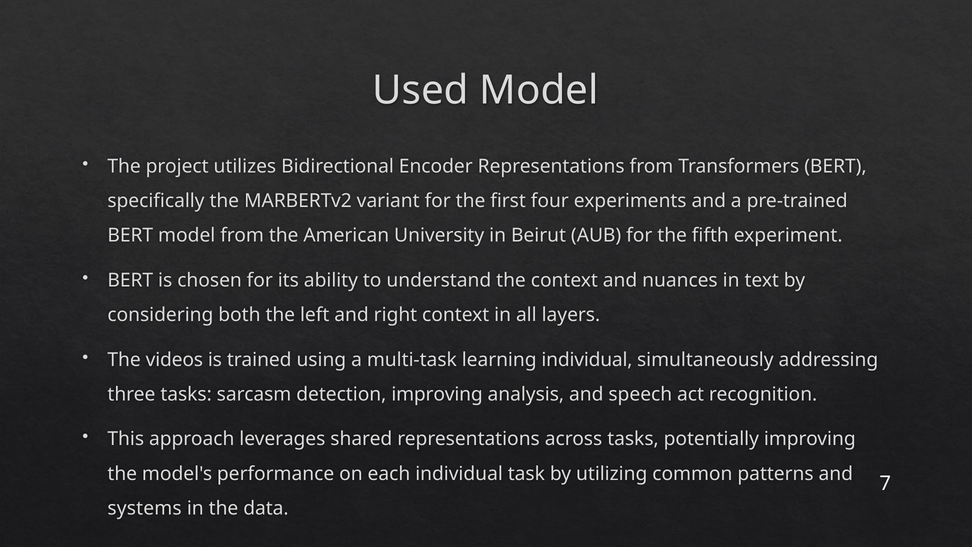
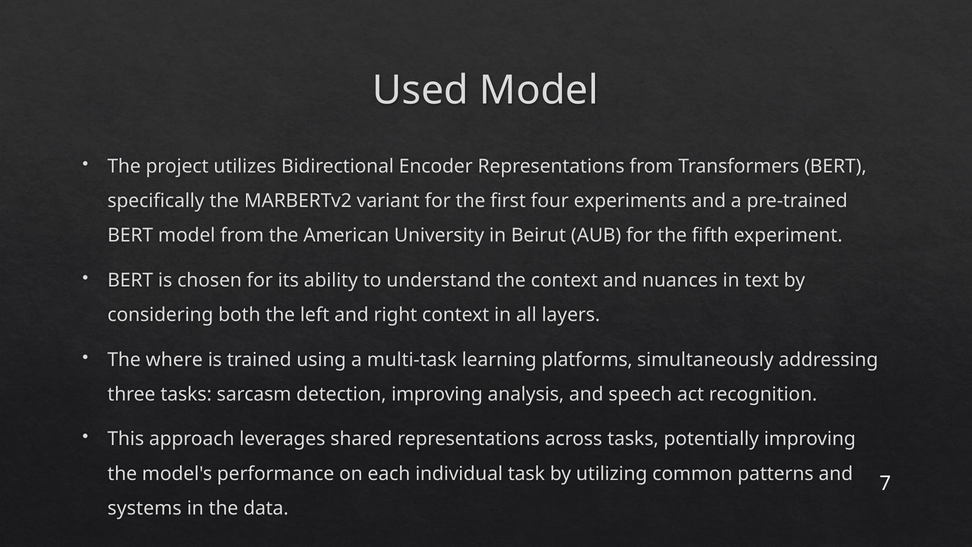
videos: videos -> where (174, 359)
learning individual: individual -> platforms (587, 359)
